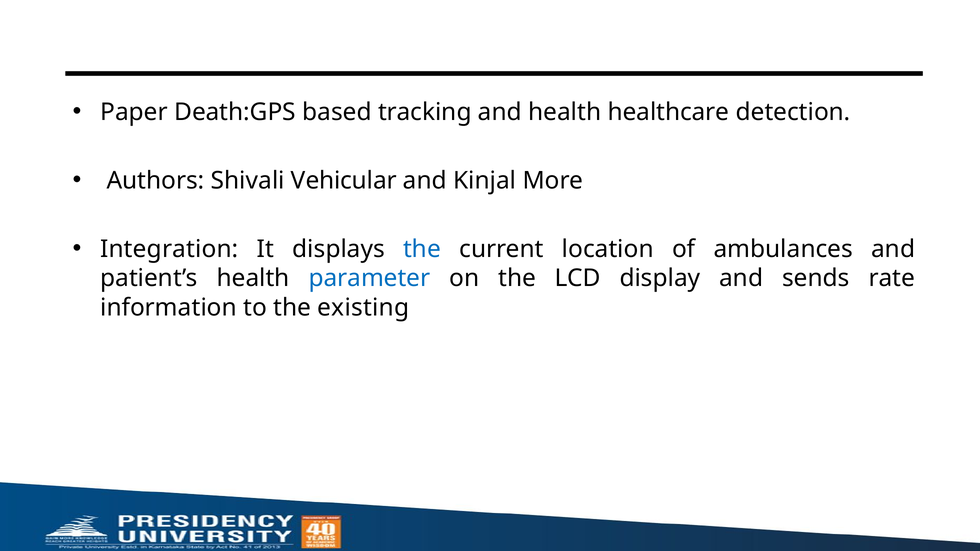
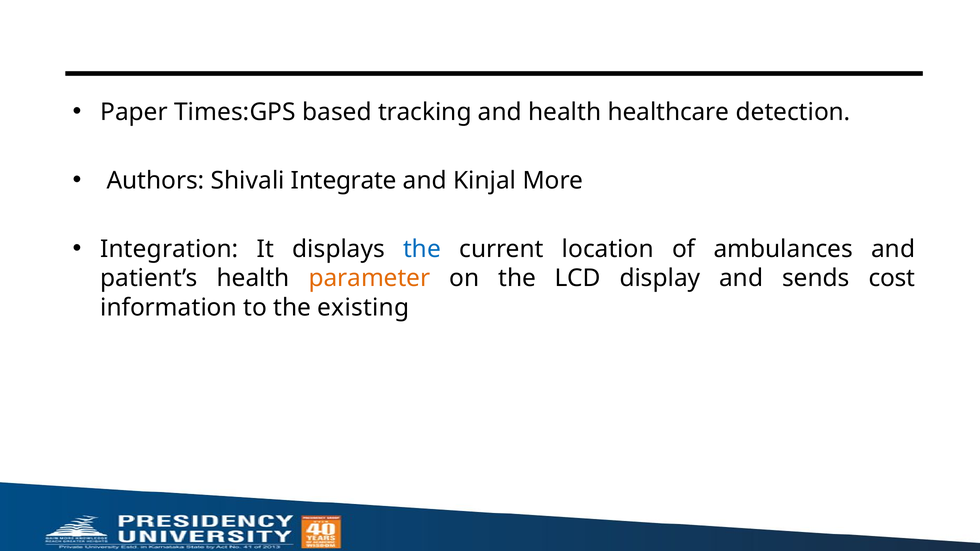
Death:GPS: Death:GPS -> Times:GPS (235, 112)
Vehicular: Vehicular -> Integrate (344, 181)
parameter colour: blue -> orange (370, 279)
rate: rate -> cost (892, 279)
